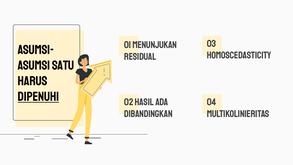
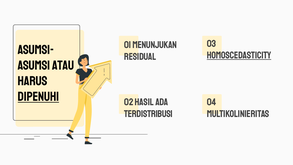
Homoscedasticity underline: none -> present (239, 55)
satu: satu -> atau (63, 65)
dibandingkan: dibandingkan -> terdistribusi (148, 114)
